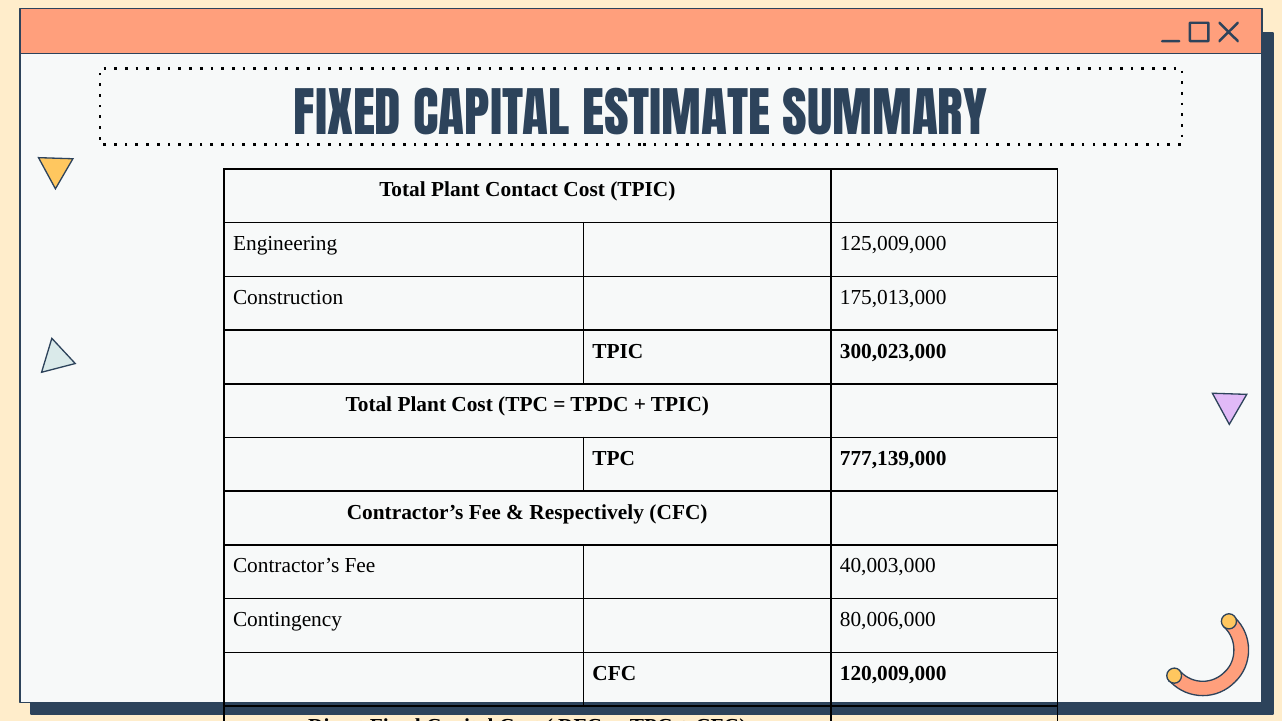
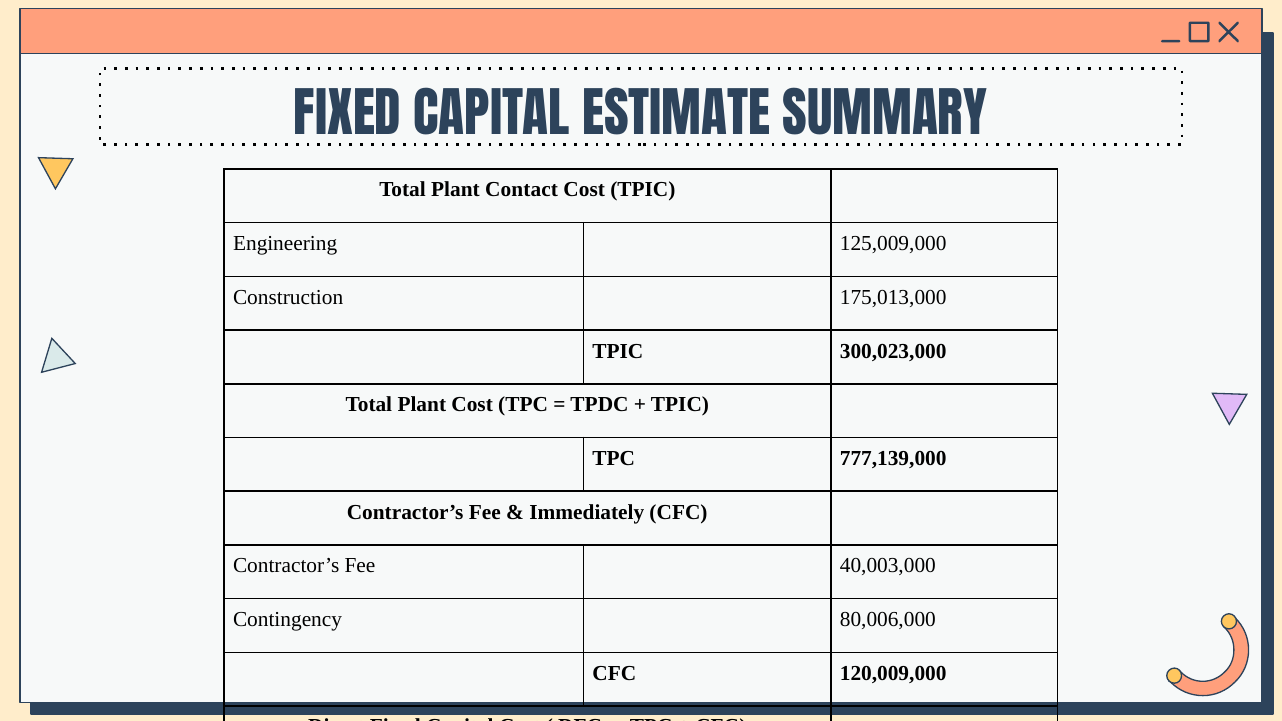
Respectively: Respectively -> Immediately (587, 512)
